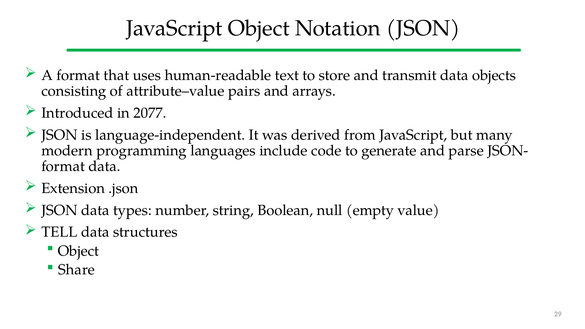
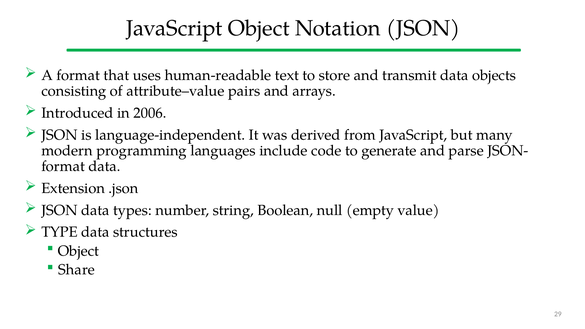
2077: 2077 -> 2006 (150, 113)
TELL: TELL -> TYPE (60, 232)
